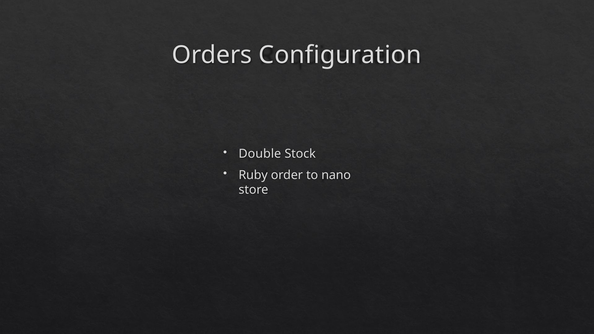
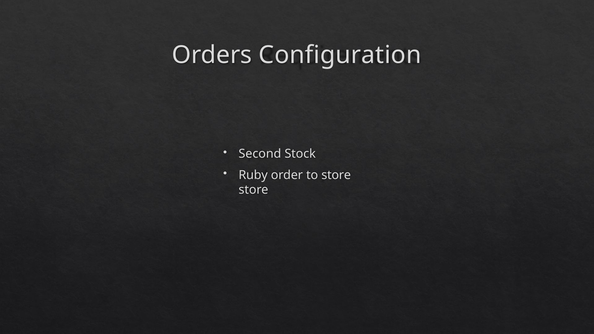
Double: Double -> Second (260, 154)
to nano: nano -> store (336, 175)
